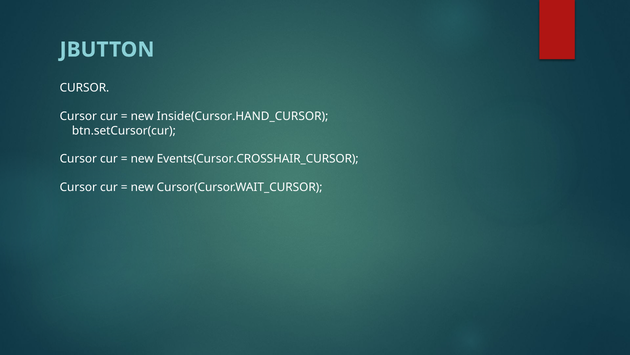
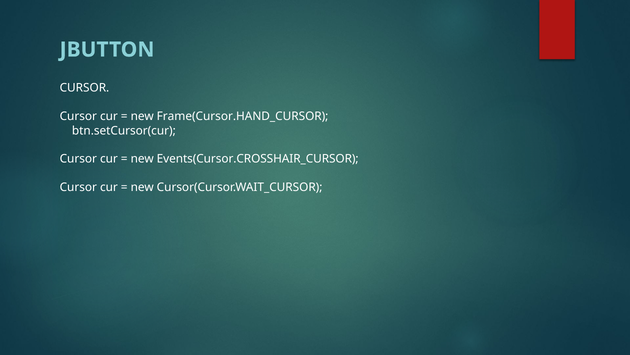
Inside(Cursor.HAND_CURSOR: Inside(Cursor.HAND_CURSOR -> Frame(Cursor.HAND_CURSOR (243, 116)
